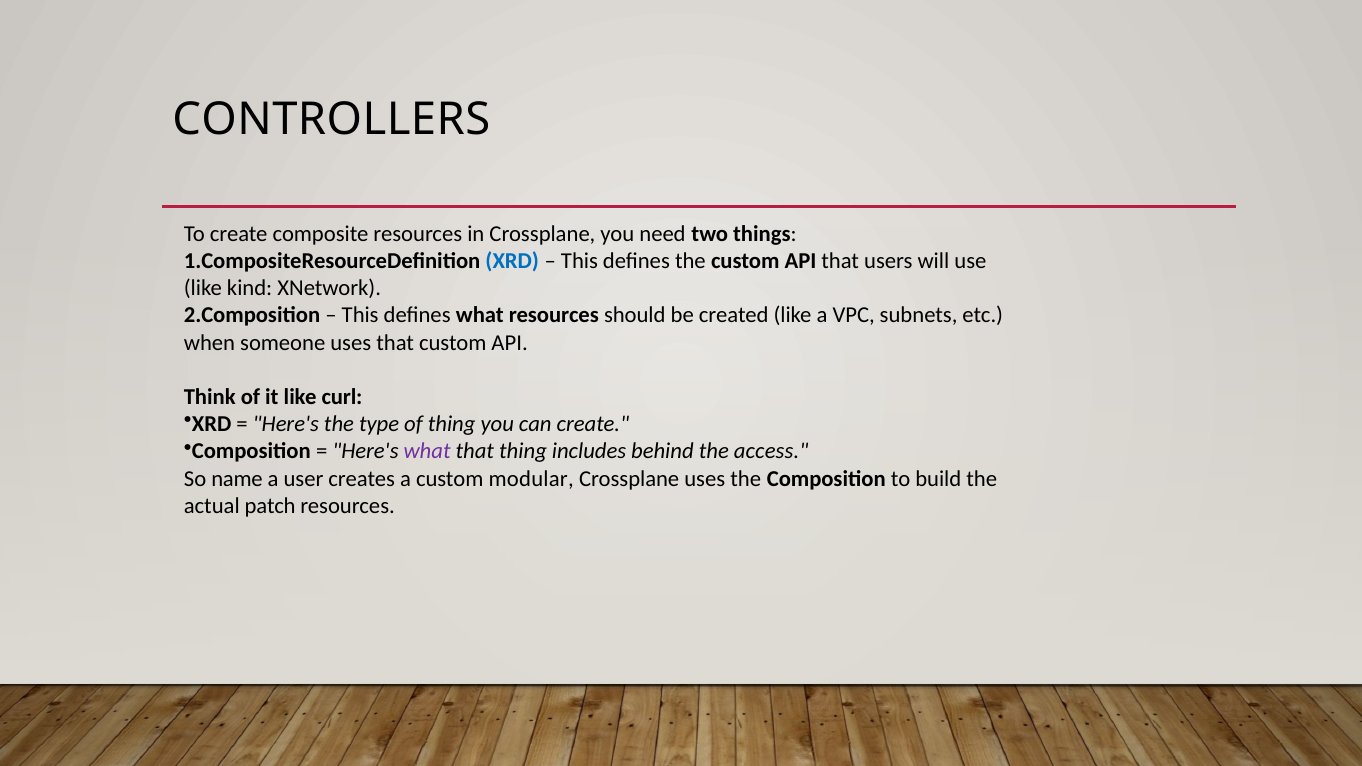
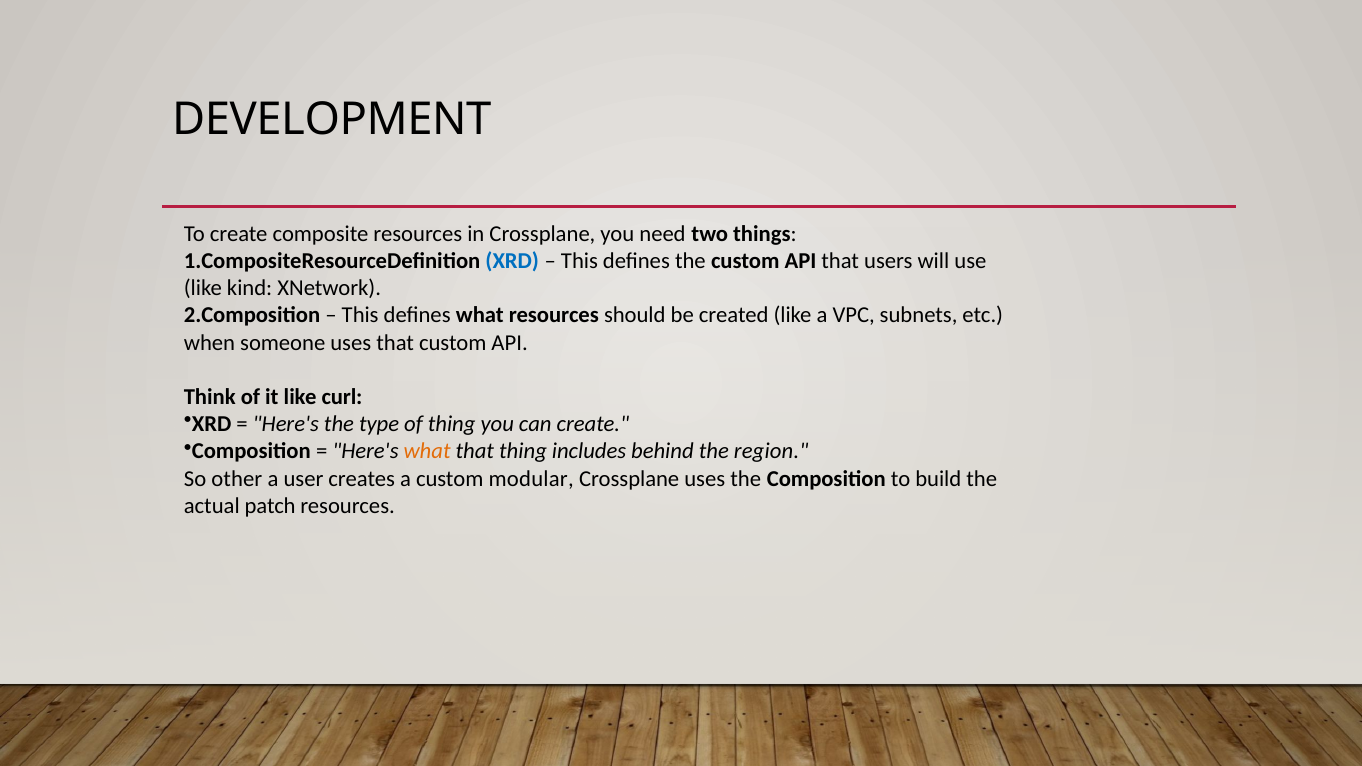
CONTROLLERS: CONTROLLERS -> DEVELOPMENT (332, 119)
what colour: purple -> orange (427, 452)
access: access -> region (771, 452)
name: name -> other (237, 479)
